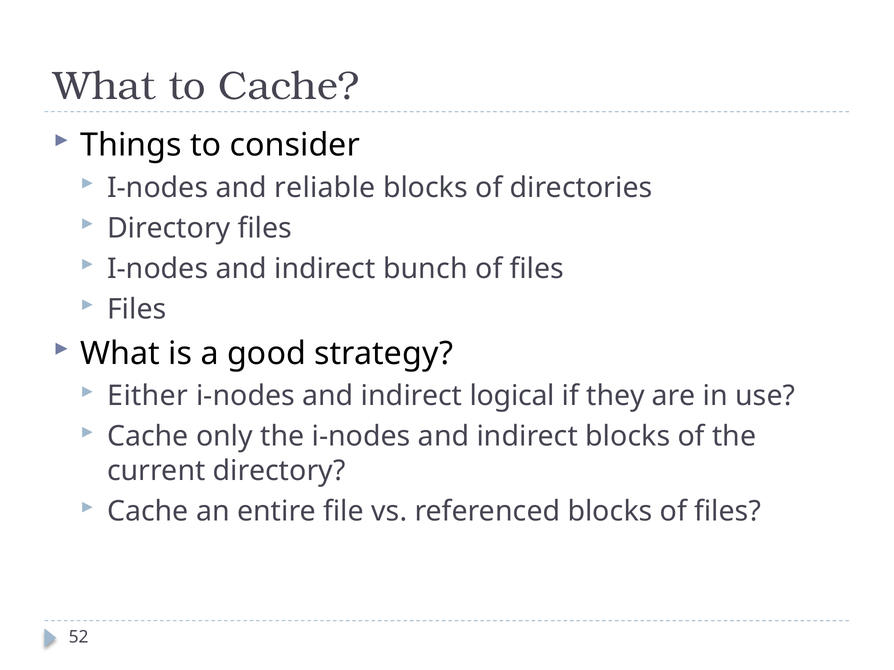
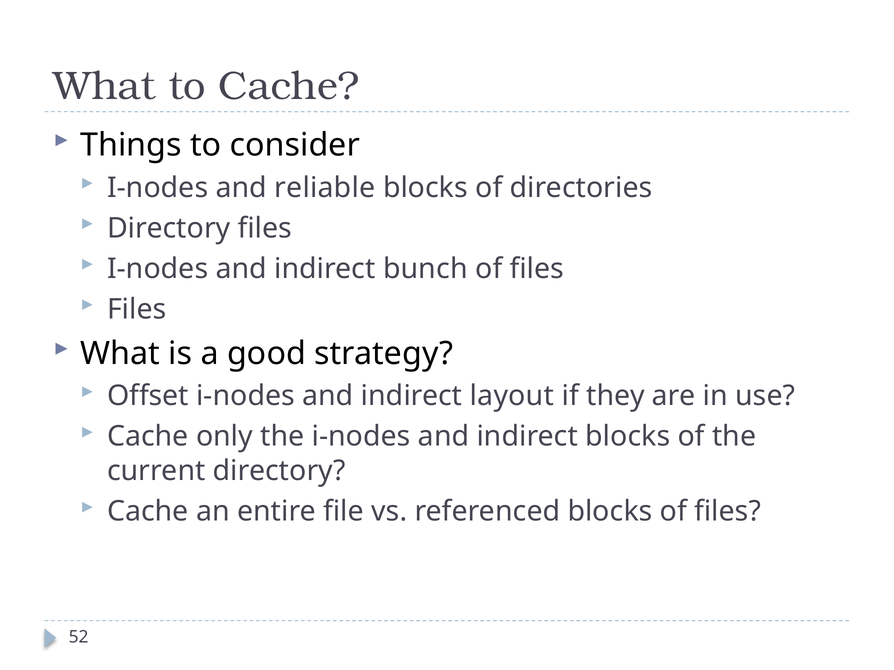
Either: Either -> Offset (148, 396)
logical: logical -> layout (512, 396)
